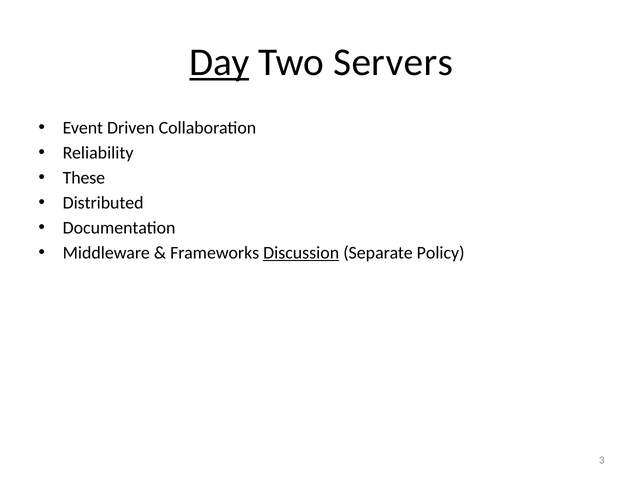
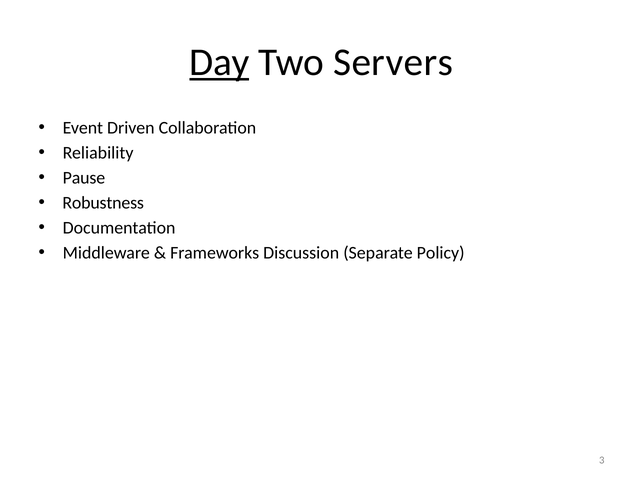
These: These -> Pause (84, 178)
Distributed: Distributed -> Robustness (103, 203)
Discussion underline: present -> none (301, 253)
